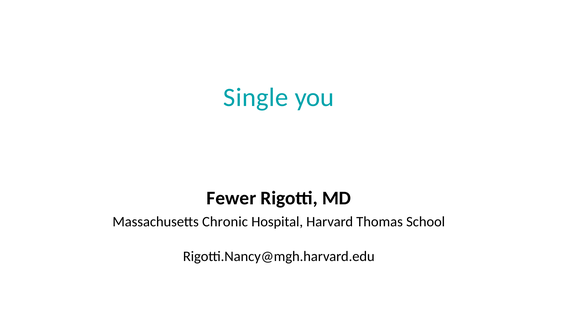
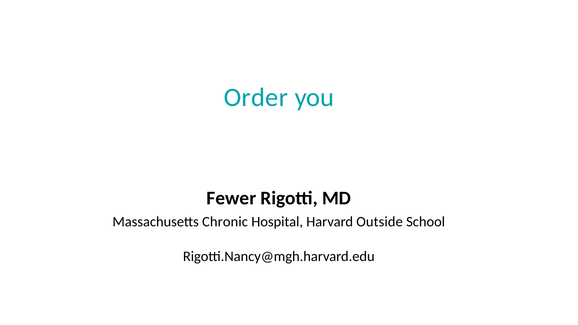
Single: Single -> Order (256, 97)
Thomas: Thomas -> Outside (380, 222)
